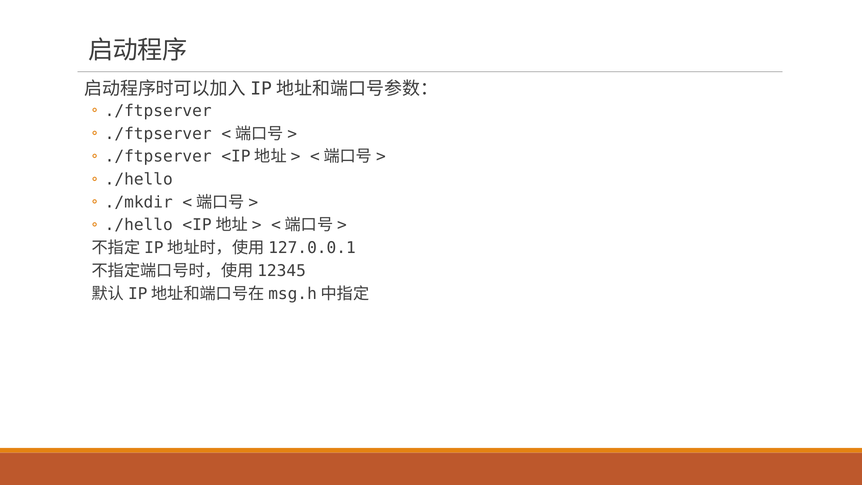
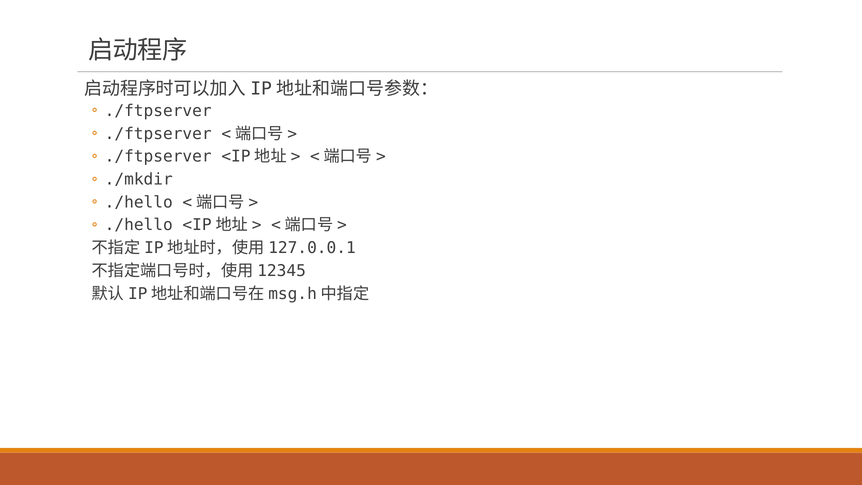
./hello: ./hello -> ./mkdir (139, 179)
./mkdir: ./mkdir -> ./hello (139, 202)
